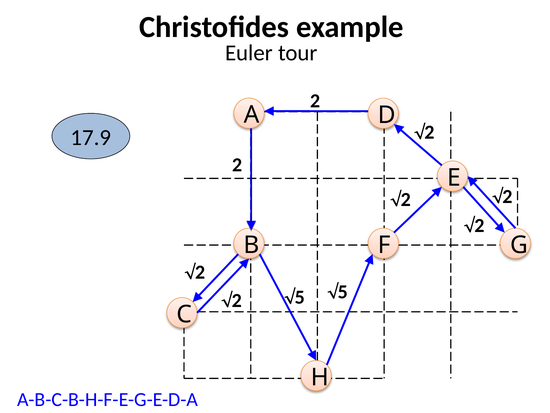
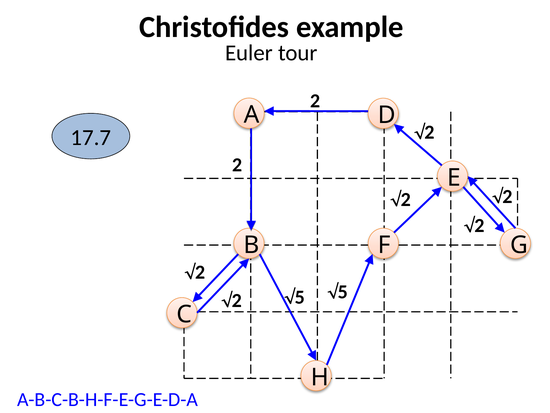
17.9: 17.9 -> 17.7 (91, 138)
